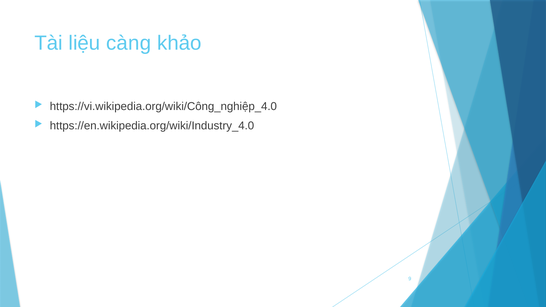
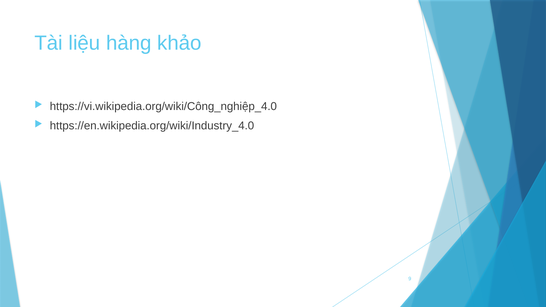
càng: càng -> hàng (129, 43)
